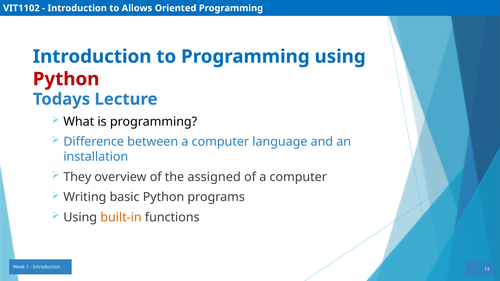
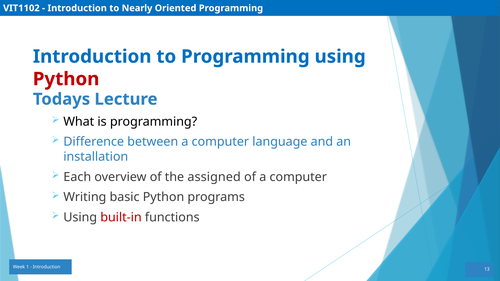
Allows: Allows -> Nearly (137, 8)
They: They -> Each (77, 177)
built-in colour: orange -> red (121, 218)
